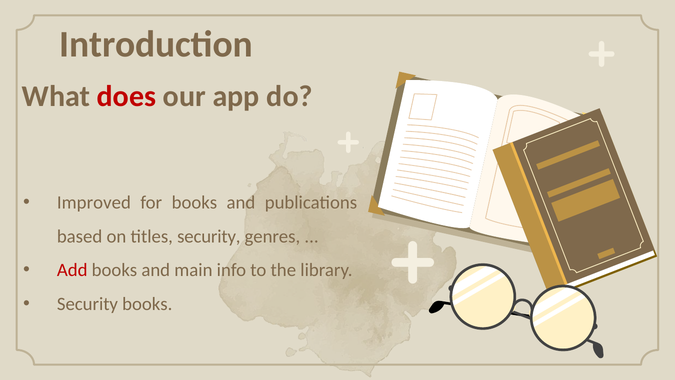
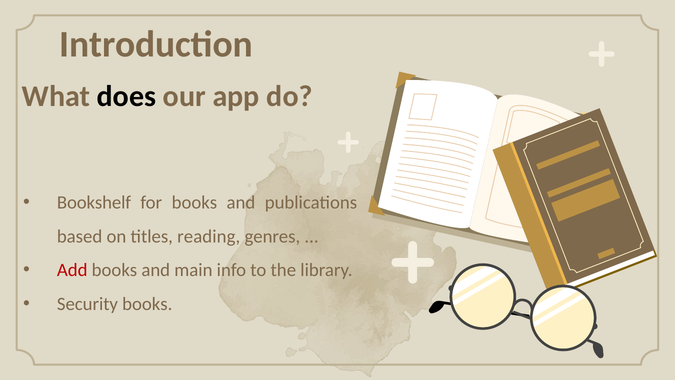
does colour: red -> black (127, 96)
Improved: Improved -> Bookshelf (94, 202)
titles security: security -> reading (209, 236)
